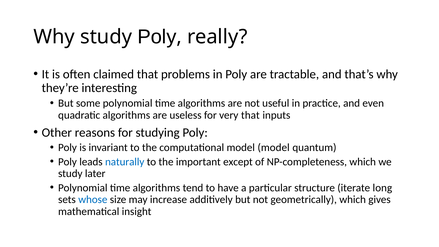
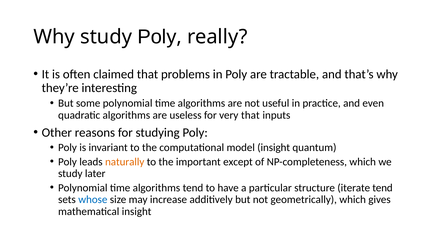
model model: model -> insight (274, 148)
naturally colour: blue -> orange (125, 162)
iterate long: long -> tend (383, 188)
